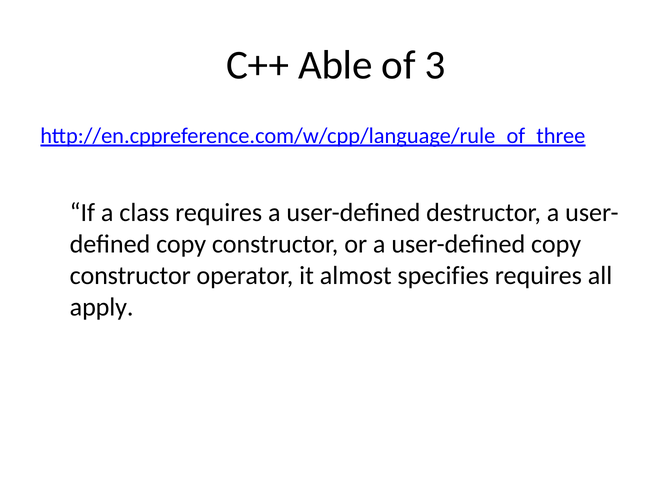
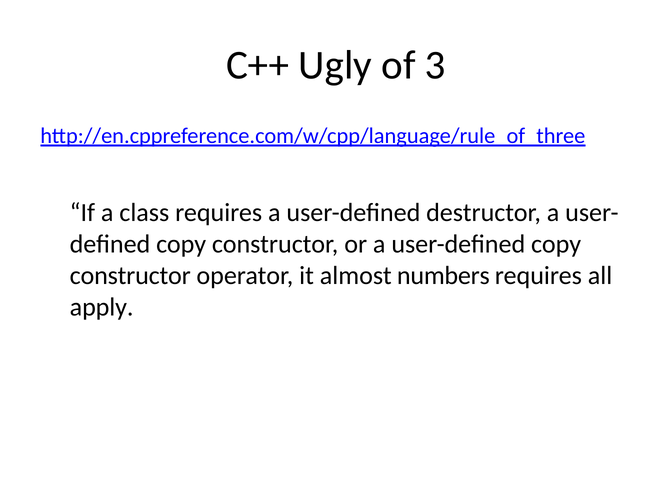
Able: Able -> Ugly (335, 65)
specifies: specifies -> numbers (443, 276)
